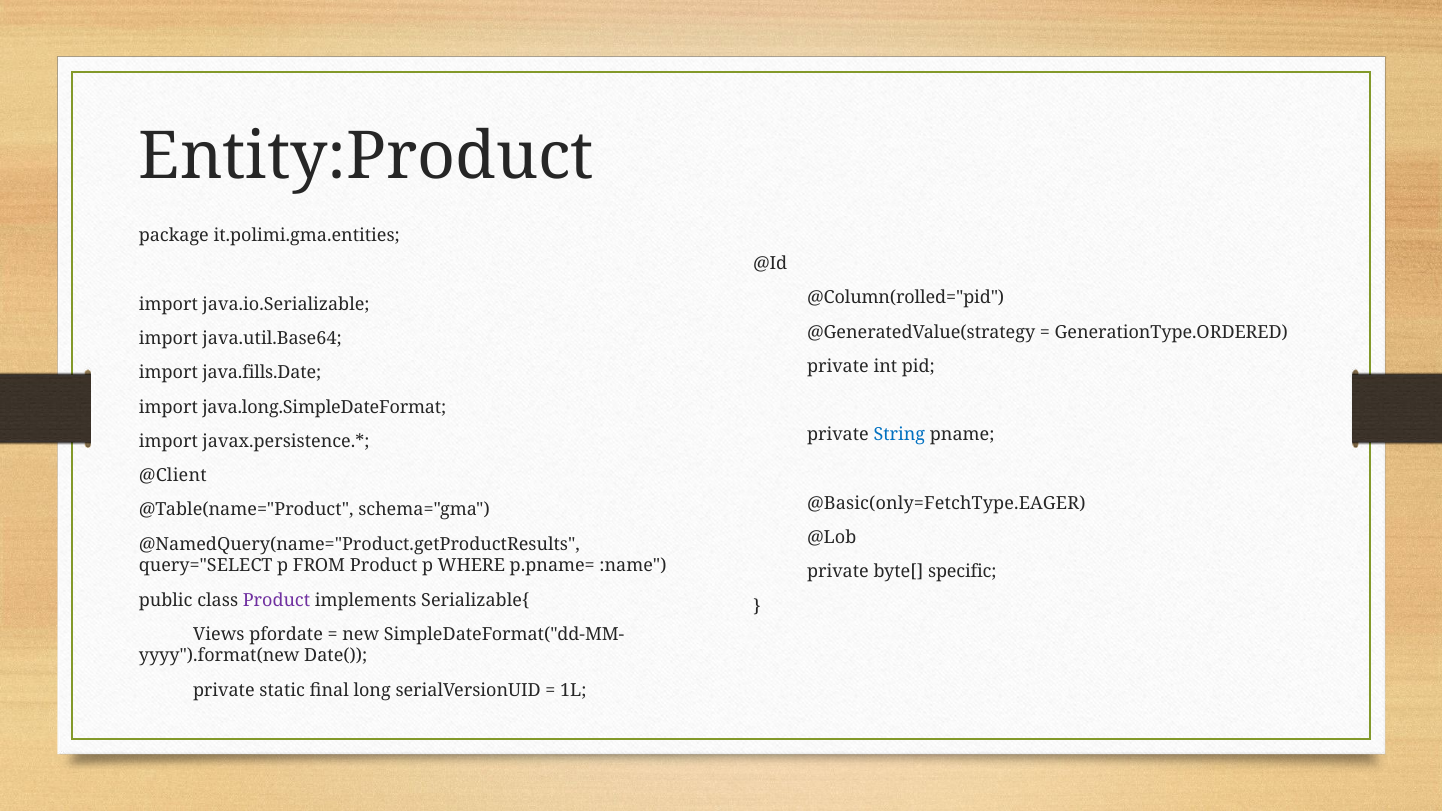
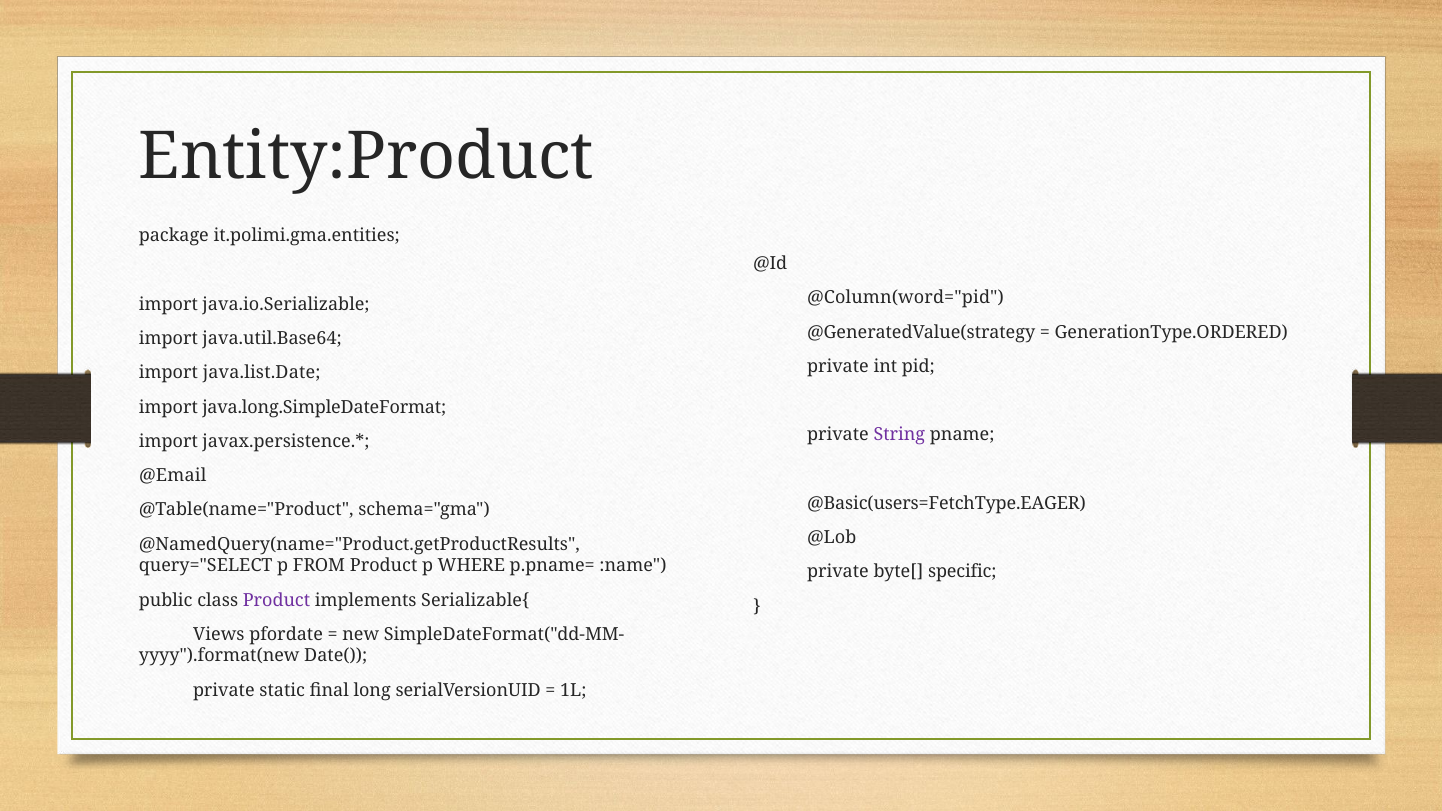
@Column(rolled="pid: @Column(rolled="pid -> @Column(word="pid (906, 298)
java.fills.Date: java.fills.Date -> java.list.Date (262, 373)
String colour: blue -> purple (899, 435)
@Client: @Client -> @Email (173, 476)
@Basic(only=FetchType.EAGER: @Basic(only=FetchType.EAGER -> @Basic(users=FetchType.EAGER (946, 504)
